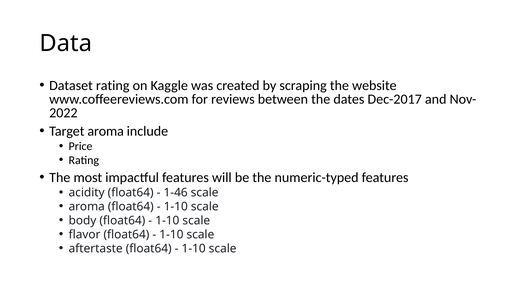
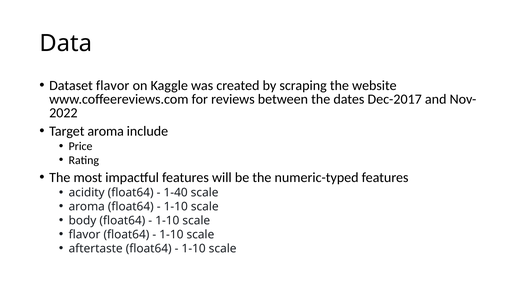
Dataset rating: rating -> flavor (113, 86)
1-46: 1-46 -> 1-40 (176, 193)
